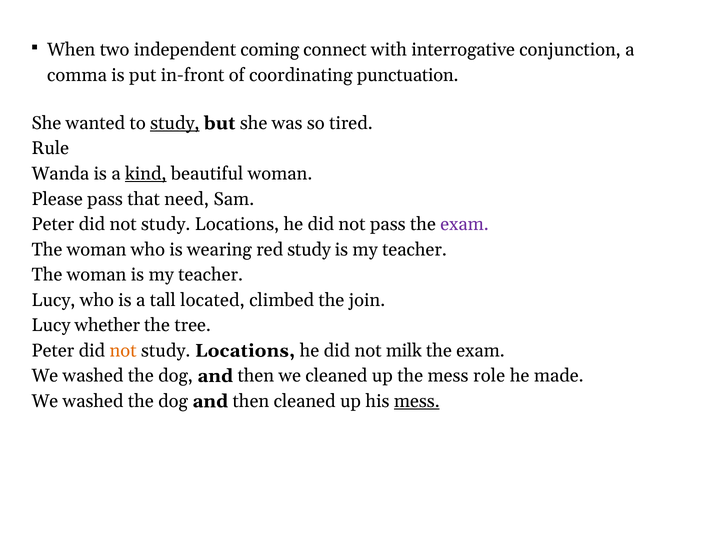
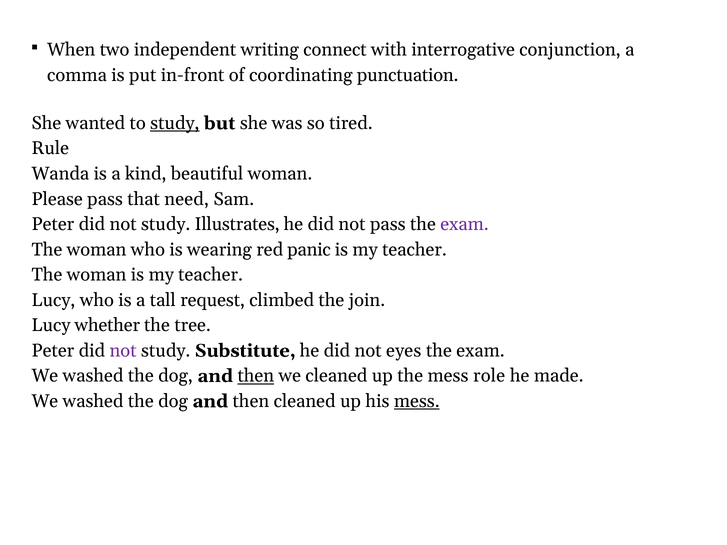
coming: coming -> writing (270, 50)
kind underline: present -> none (146, 174)
Locations: Locations -> Illustrates (237, 224)
red study: study -> panic (309, 250)
located: located -> request (213, 300)
not colour: orange -> purple (123, 351)
Locations: Locations -> Substitute (245, 351)
milk: milk -> eyes (404, 351)
then underline: none -> present (256, 376)
